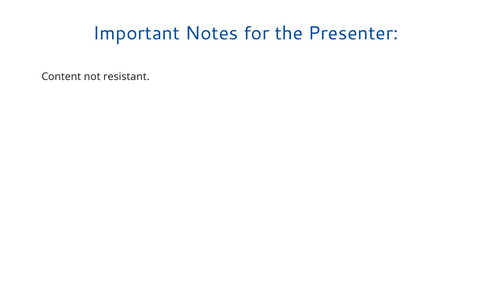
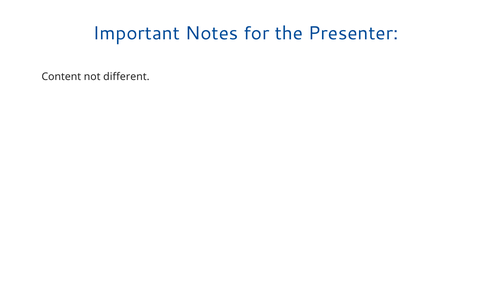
resistant: resistant -> different (126, 77)
